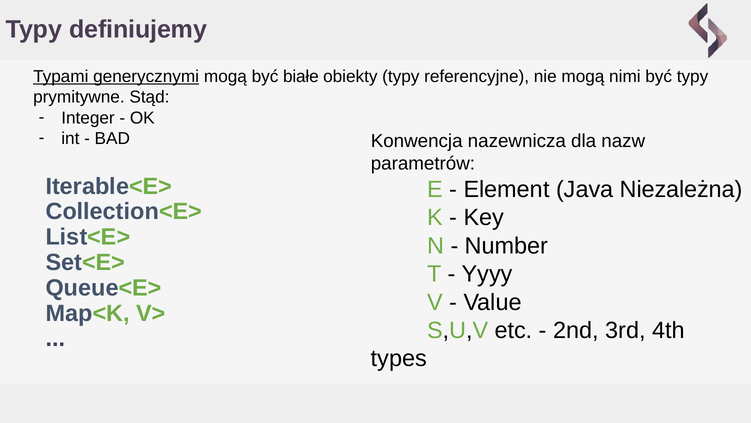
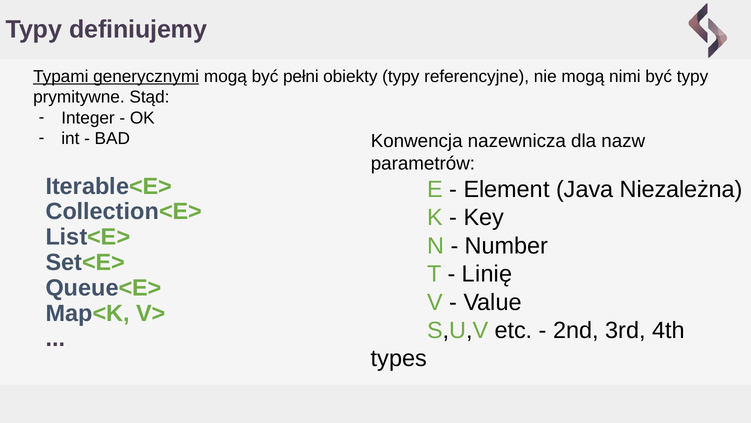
białe: białe -> pełni (301, 76)
Yyyy: Yyyy -> Linię (487, 274)
